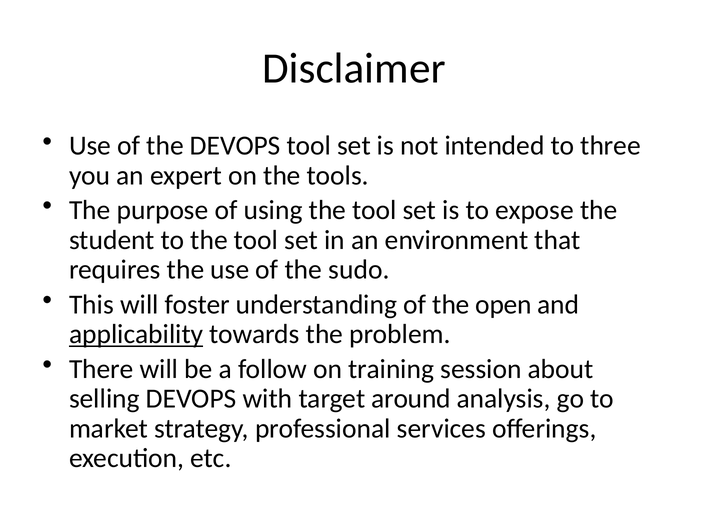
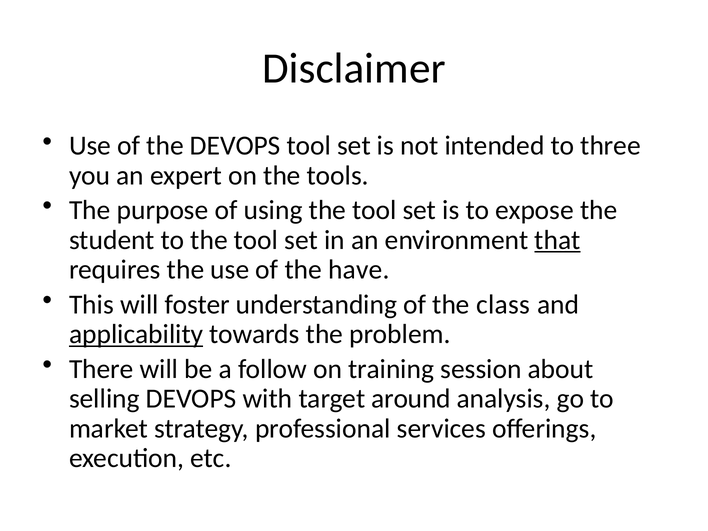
that underline: none -> present (557, 240)
sudo: sudo -> have (359, 270)
open: open -> class (503, 305)
